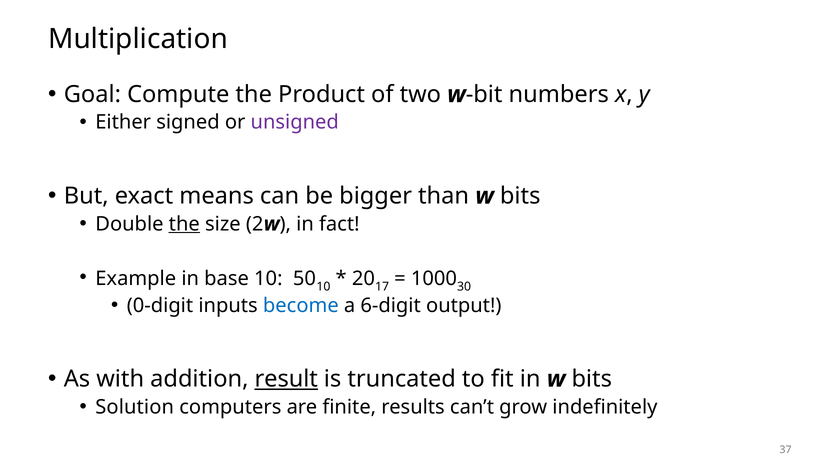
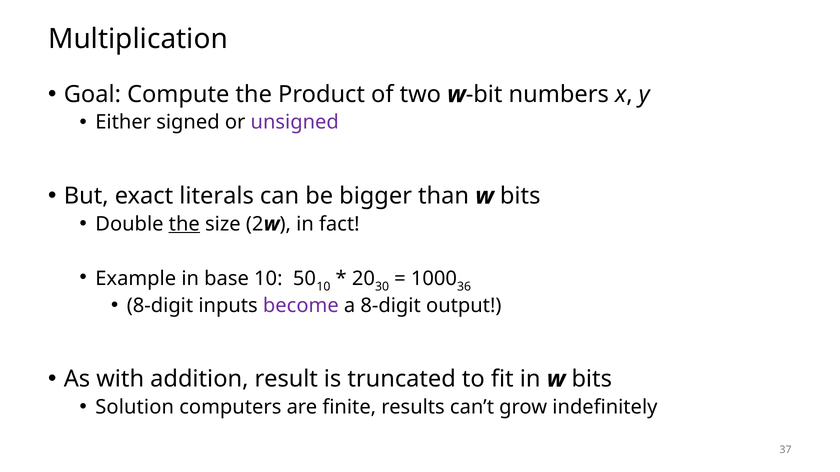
means: means -> literals (217, 196)
17: 17 -> 30 (382, 287)
30: 30 -> 36 (464, 287)
0-digit: 0-digit -> 8-digit (160, 306)
become colour: blue -> purple (301, 306)
a 6-digit: 6-digit -> 8-digit (391, 306)
result underline: present -> none (286, 379)
